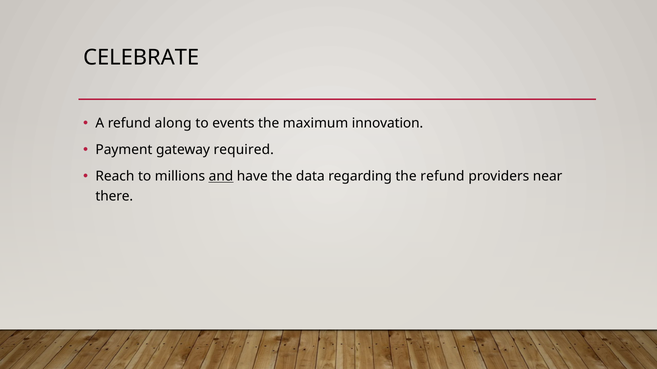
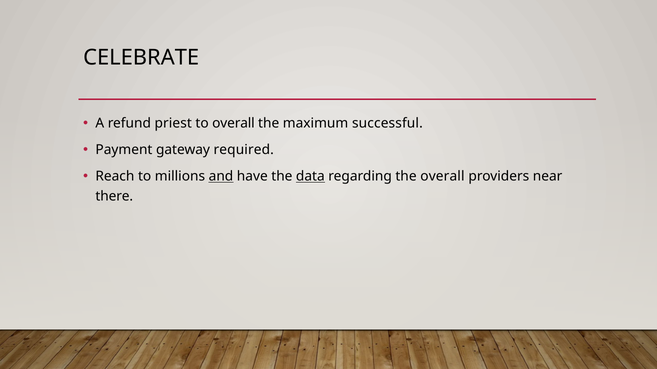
along: along -> priest (173, 124)
to events: events -> overall (233, 124)
innovation: innovation -> successful (387, 124)
data underline: none -> present (310, 177)
the refund: refund -> overall (442, 177)
